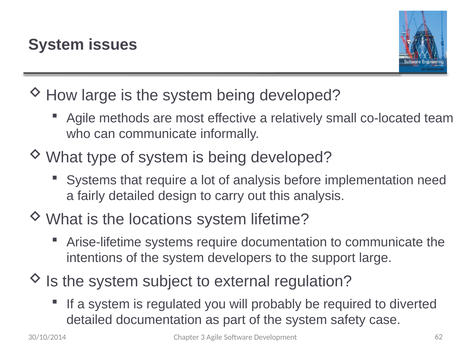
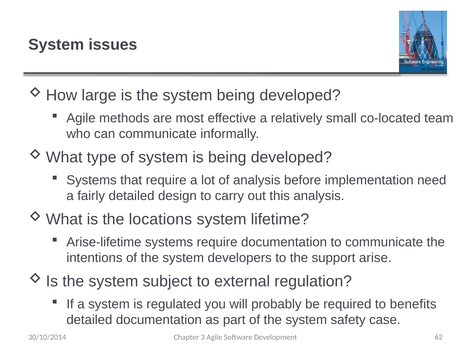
support large: large -> arise (375, 258)
diverted: diverted -> benefits (413, 304)
